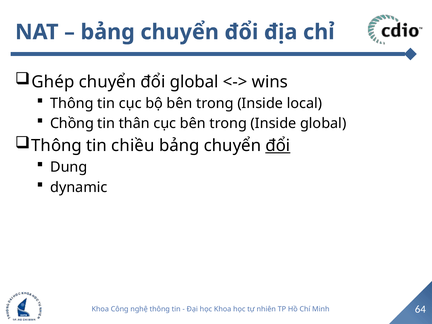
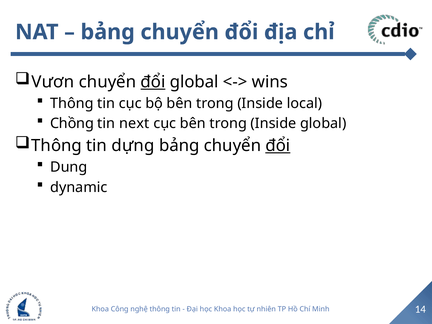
Ghép: Ghép -> Vươn (53, 82)
đổi underline: none -> present (153, 82)
thân: thân -> next (134, 123)
chiều: chiều -> dựng (133, 146)
64: 64 -> 14 (420, 309)
